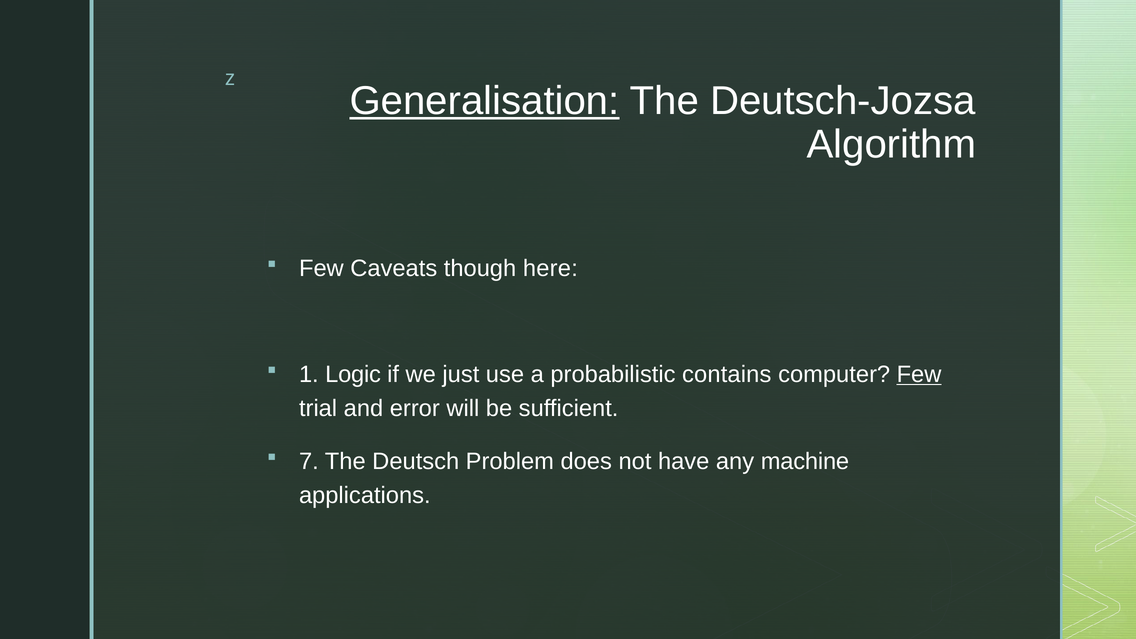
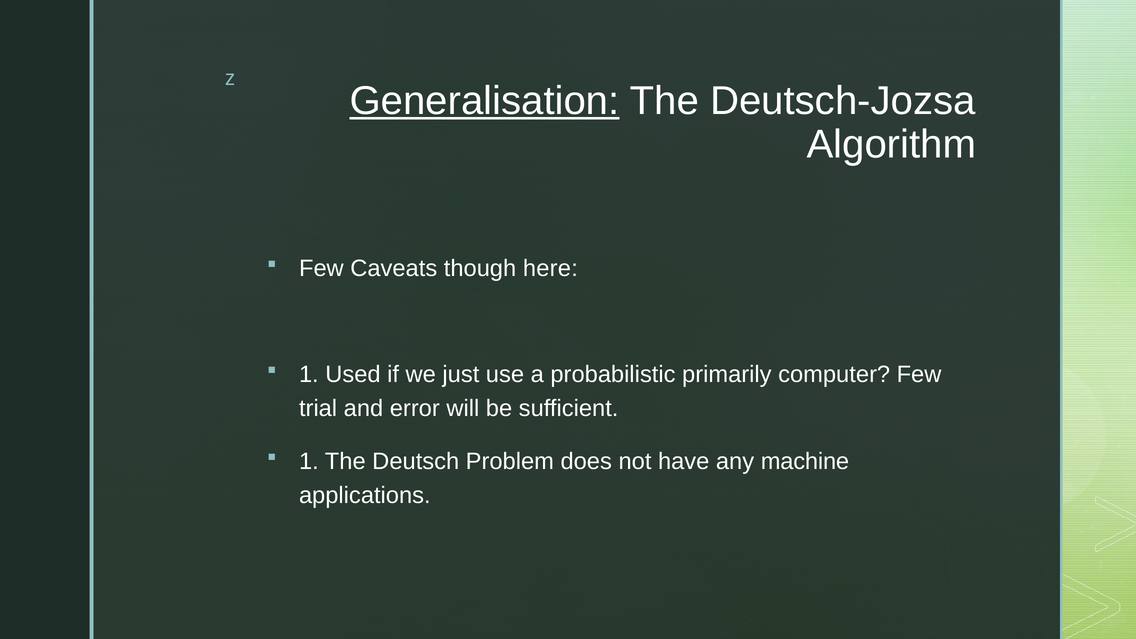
Logic: Logic -> Used (353, 374)
contains: contains -> primarily (727, 374)
Few underline: present -> none (919, 374)
7: 7 -> 1 (309, 461)
